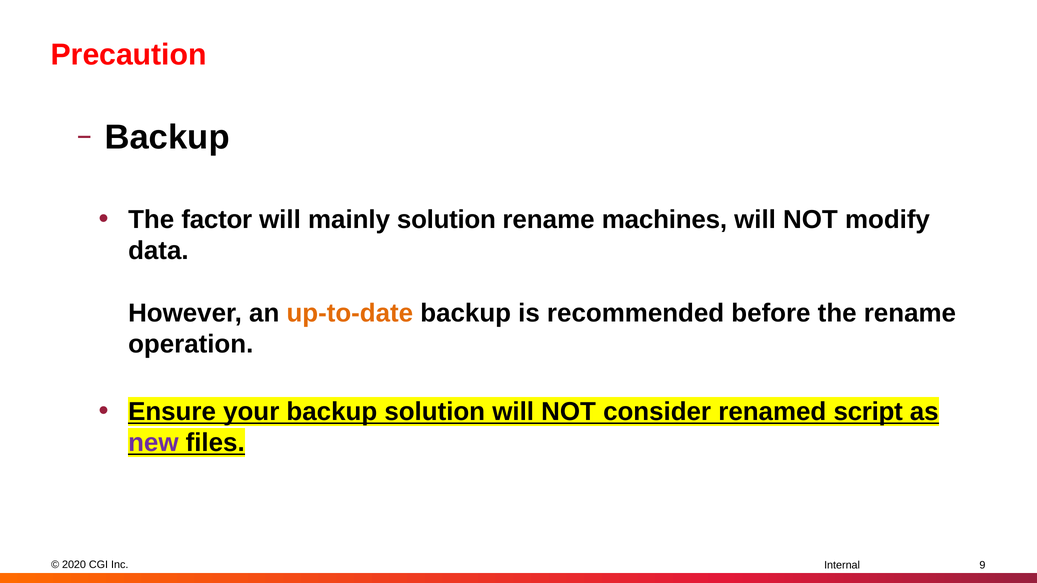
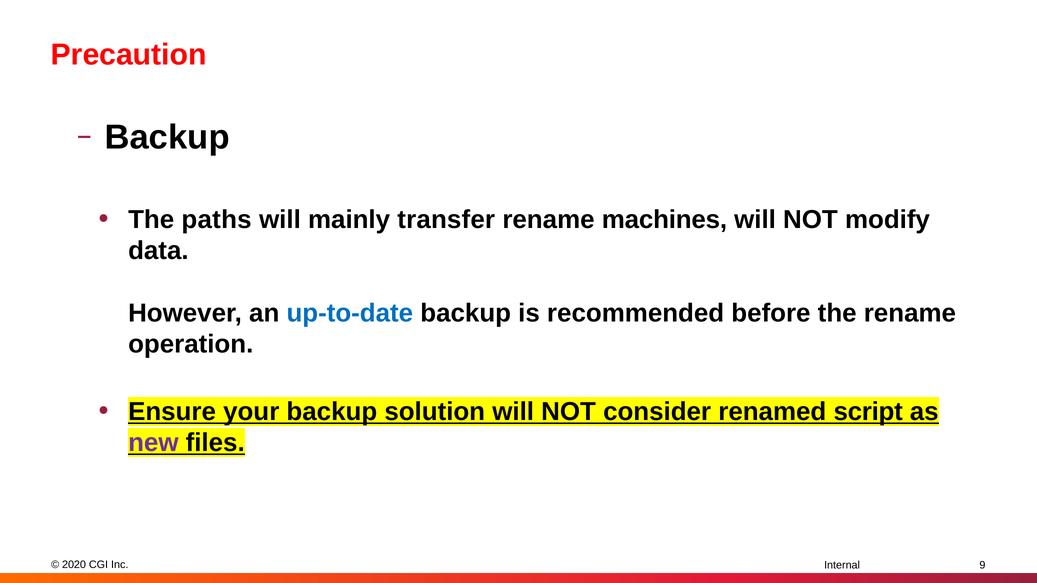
factor: factor -> paths (217, 220)
mainly solution: solution -> transfer (446, 220)
up-to-date colour: orange -> blue (350, 313)
